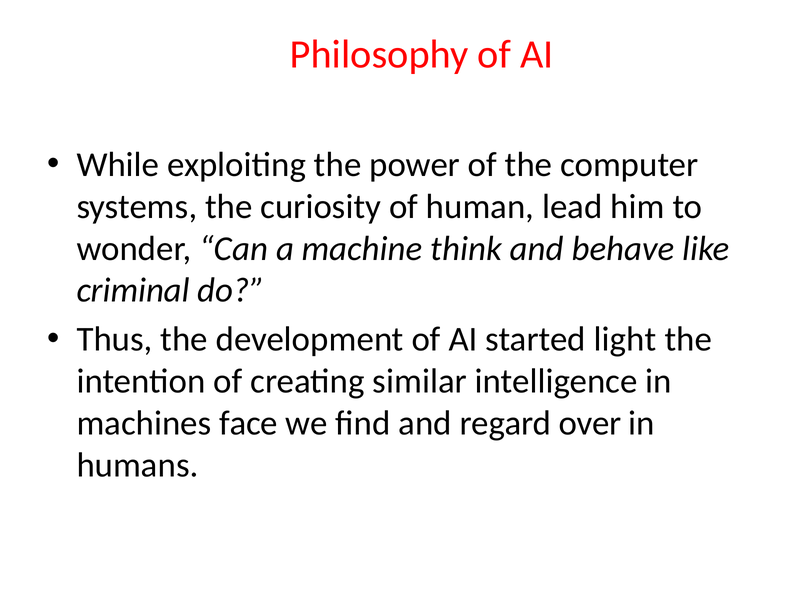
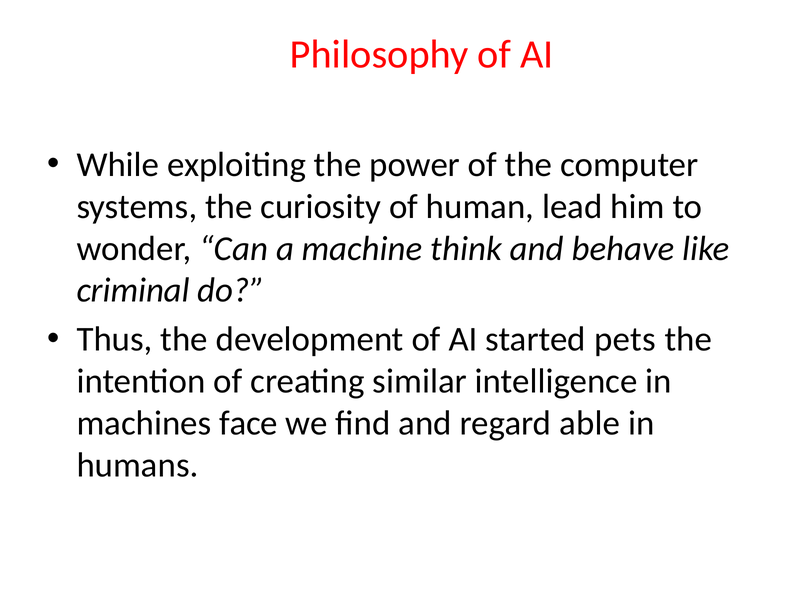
light: light -> pets (625, 339)
over: over -> able (590, 423)
